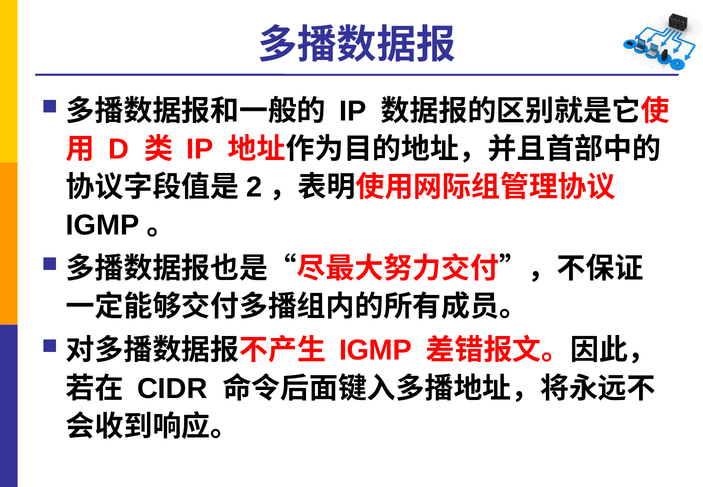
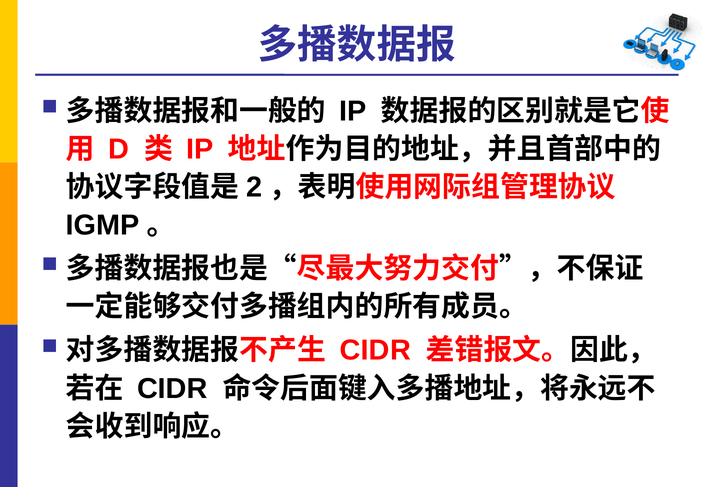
IGMP: IGMP -> CIDR (375, 350)
